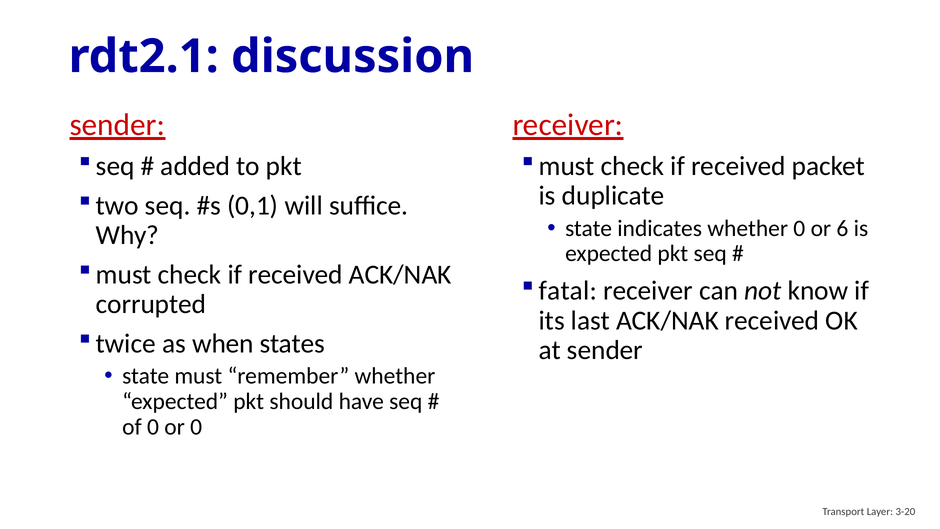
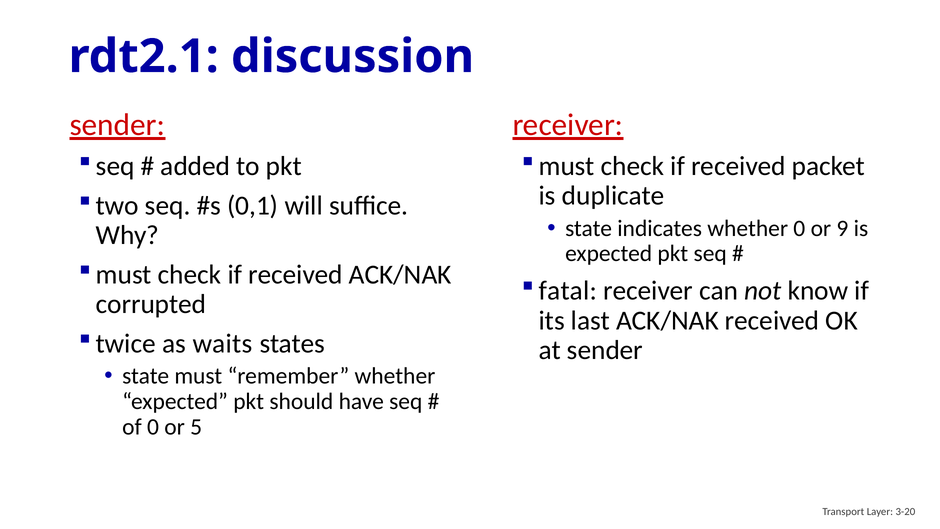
6: 6 -> 9 (842, 228)
when: when -> waits (223, 343)
or 0: 0 -> 5 (196, 427)
